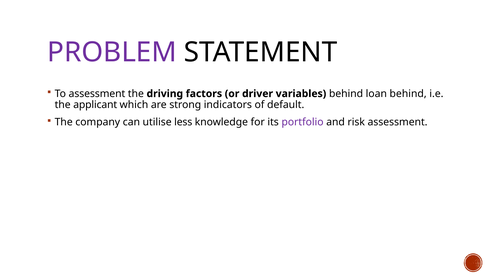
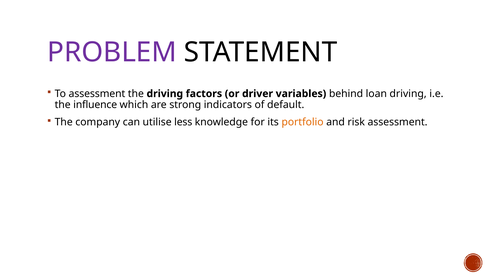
loan behind: behind -> driving (408, 94)
applicant: applicant -> influence (95, 105)
portfolio colour: purple -> orange (303, 122)
